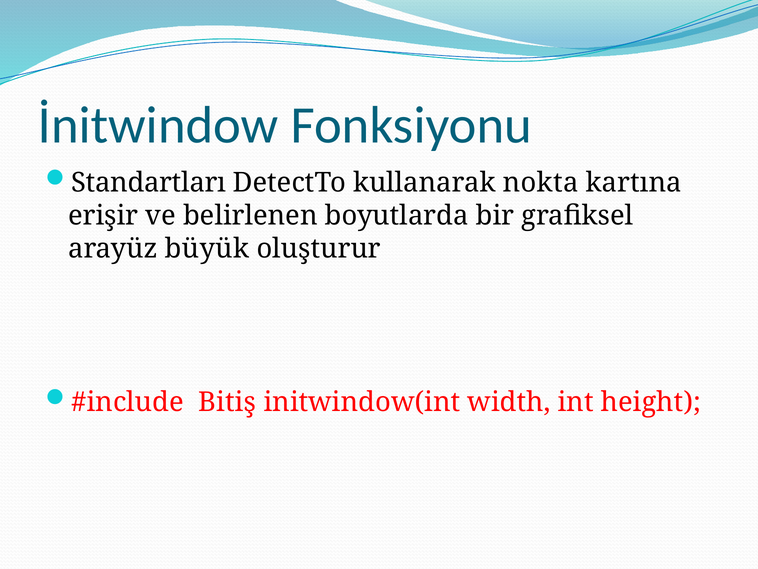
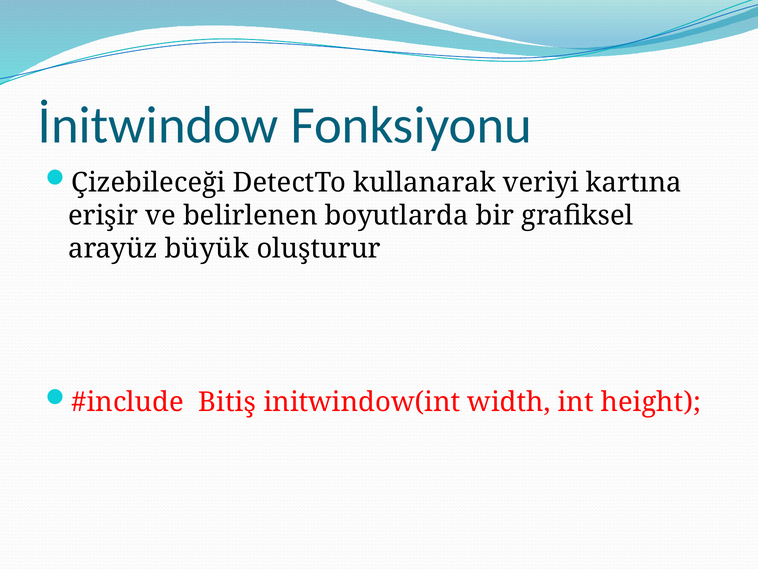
Standartları: Standartları -> Çizebileceği (148, 183)
nokta: nokta -> veriyi (541, 183)
